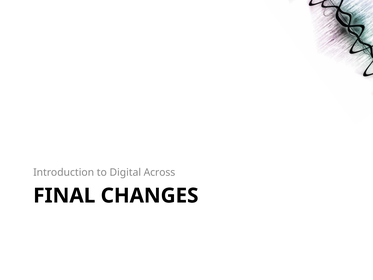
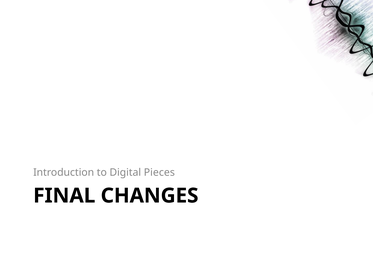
Across: Across -> Pieces (159, 172)
